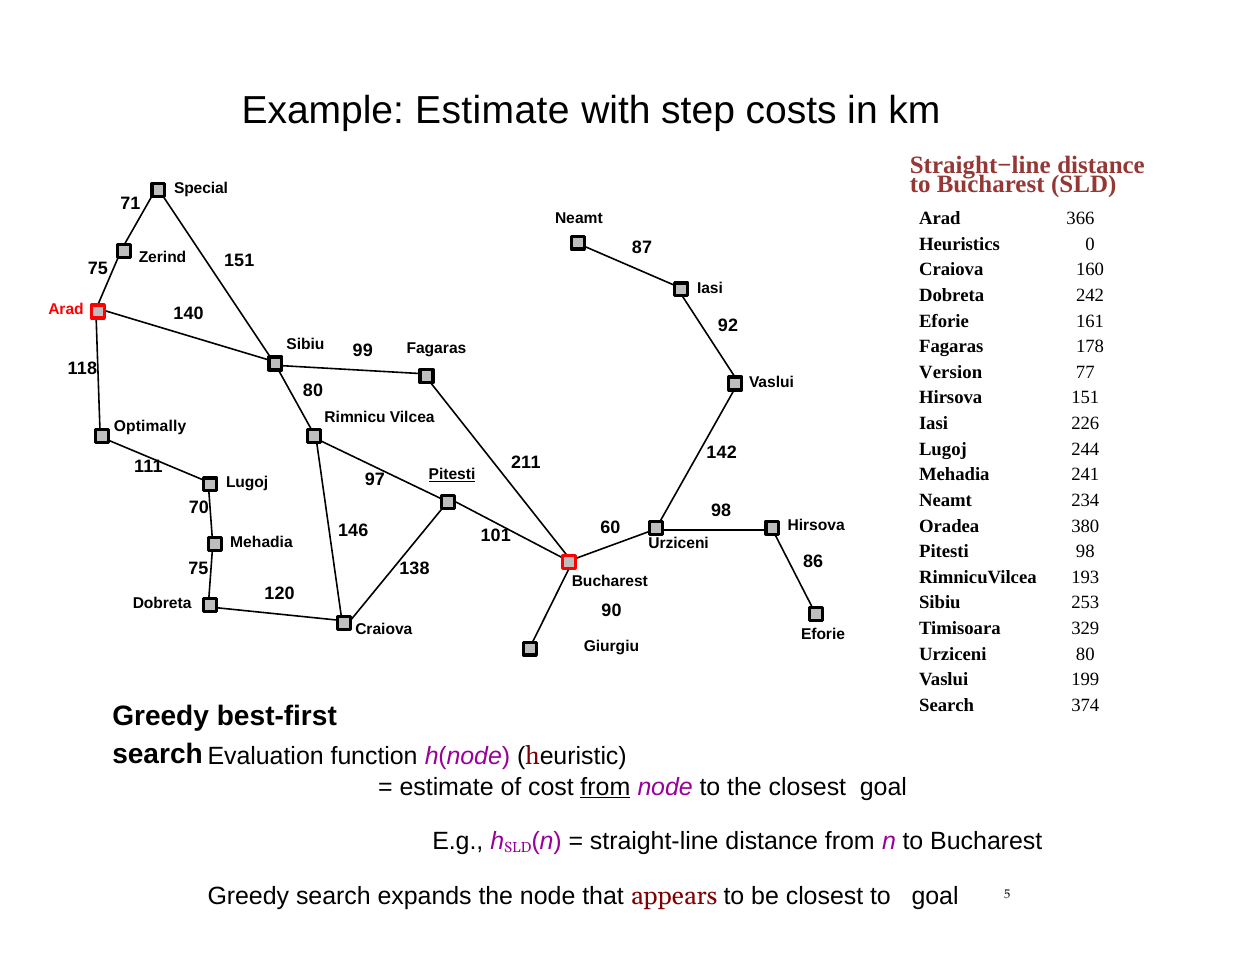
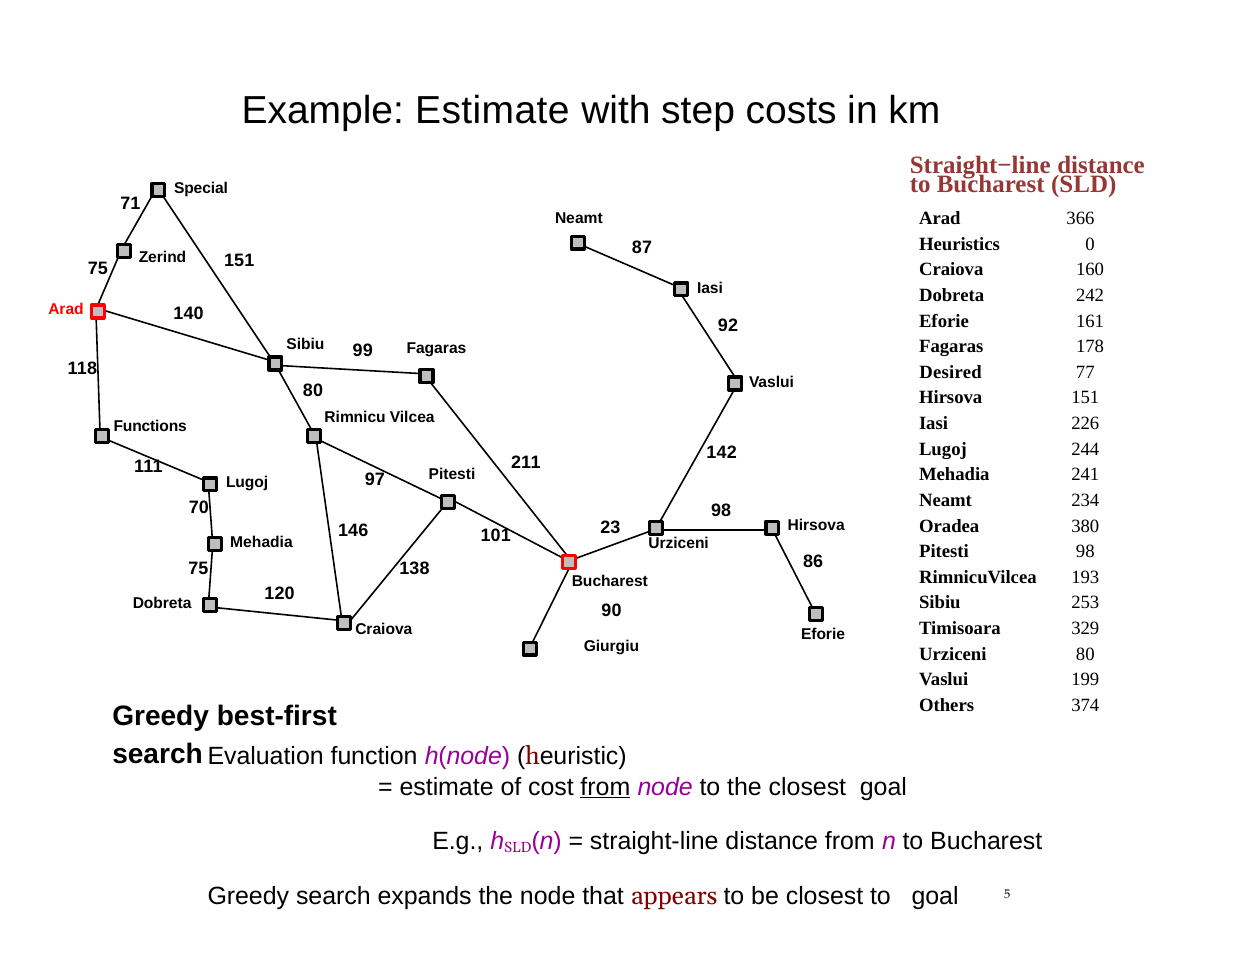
Version: Version -> Desired (951, 372)
Optimally: Optimally -> Functions (150, 426)
Pitesti underline: present -> none (452, 475)
60: 60 -> 23 (610, 528)
Search: Search -> Others (947, 705)
